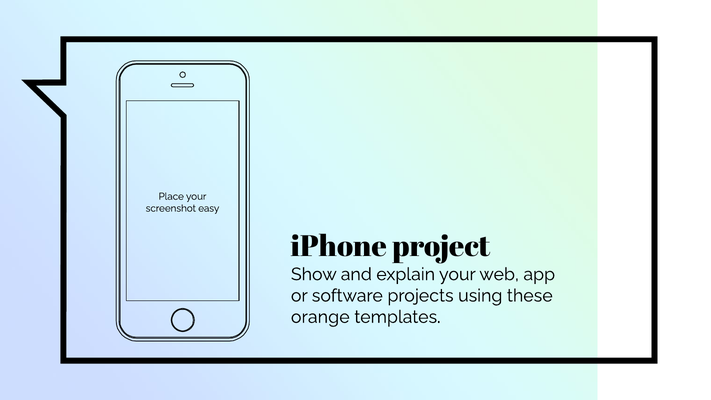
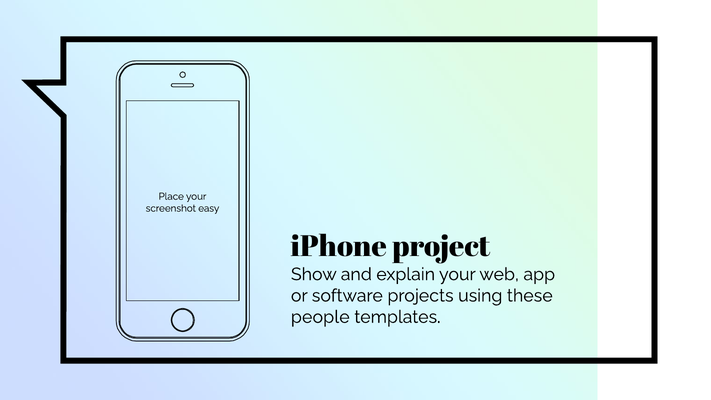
orange: orange -> people (320, 317)
